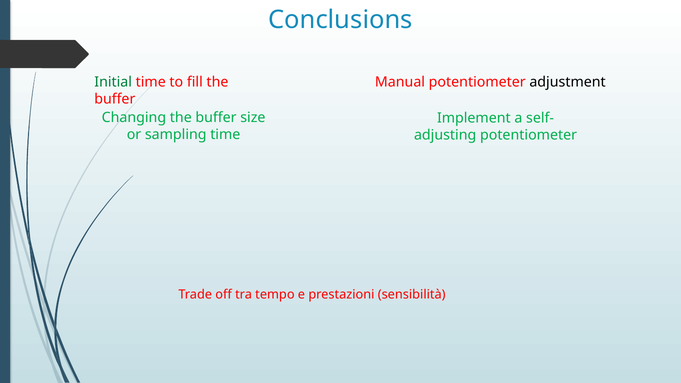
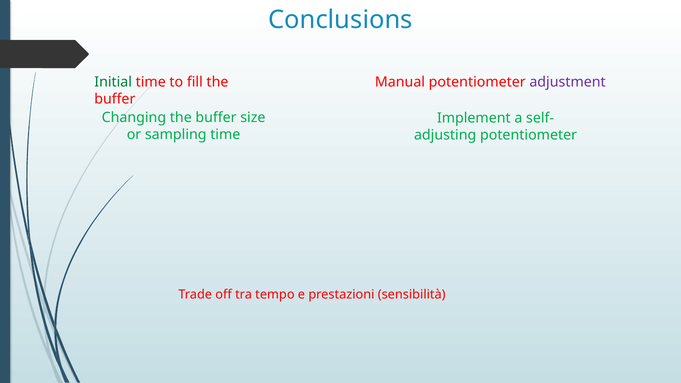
adjustment colour: black -> purple (568, 82)
